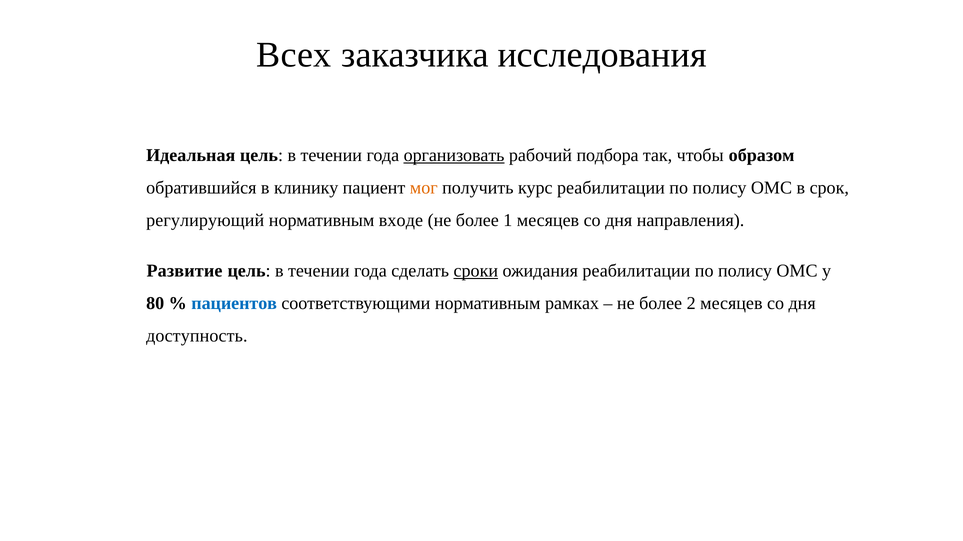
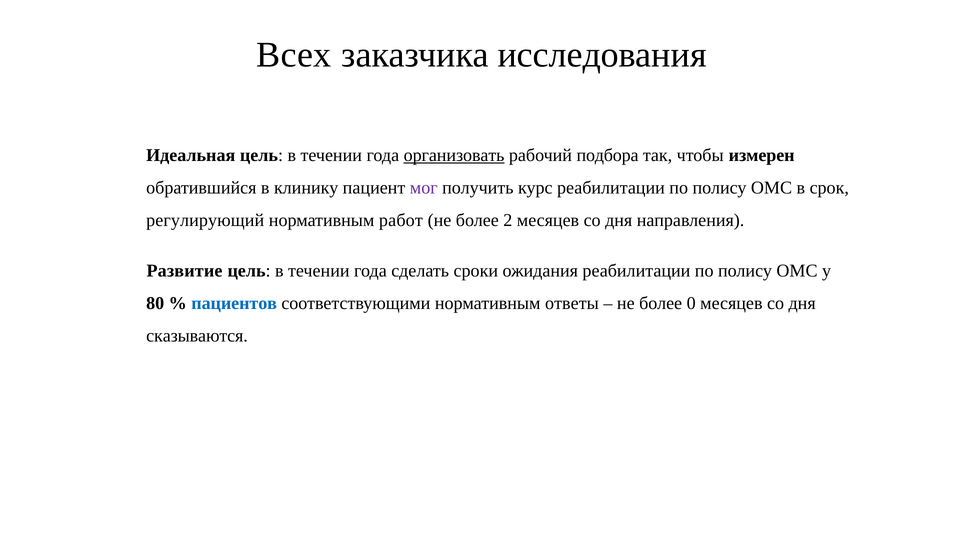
образом: образом -> измерен (762, 155)
мог colour: orange -> purple (424, 188)
входе: входе -> работ (401, 220)
1: 1 -> 2 (508, 220)
сроки underline: present -> none (476, 271)
рамках: рамках -> ответы (572, 303)
2: 2 -> 0 (691, 303)
доступность: доступность -> сказываются (197, 336)
